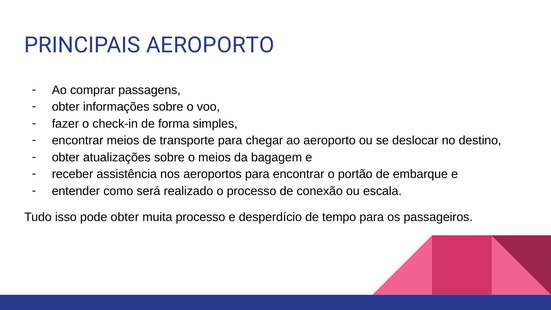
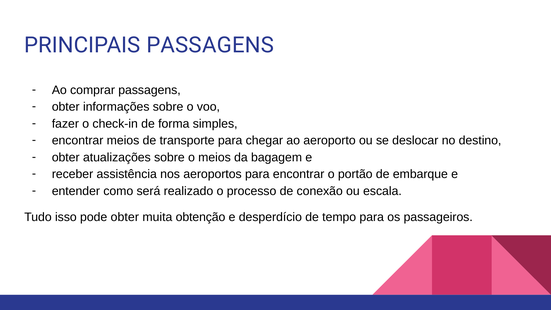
PRINCIPAIS AEROPORTO: AEROPORTO -> PASSAGENS (210, 45)
muita processo: processo -> obtenção (201, 217)
